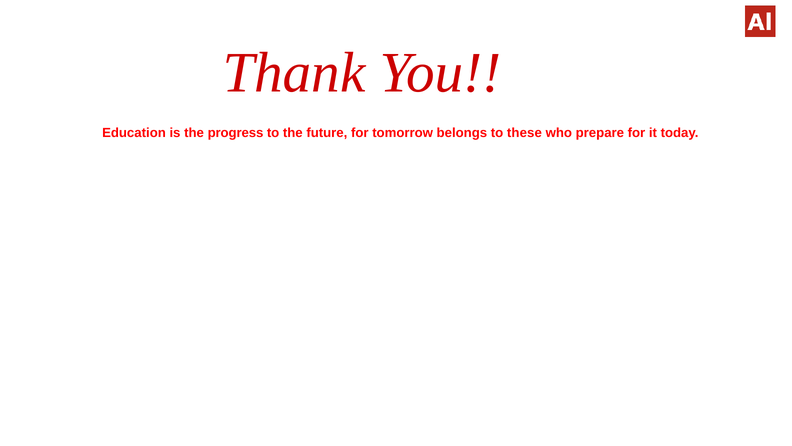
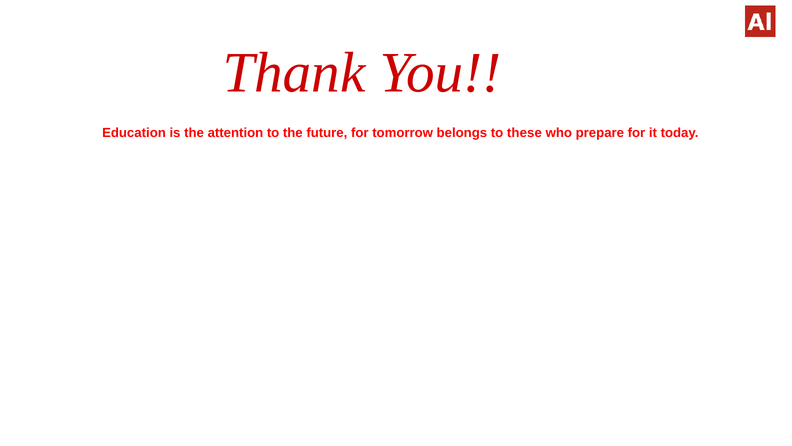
progress: progress -> attention (235, 133)
